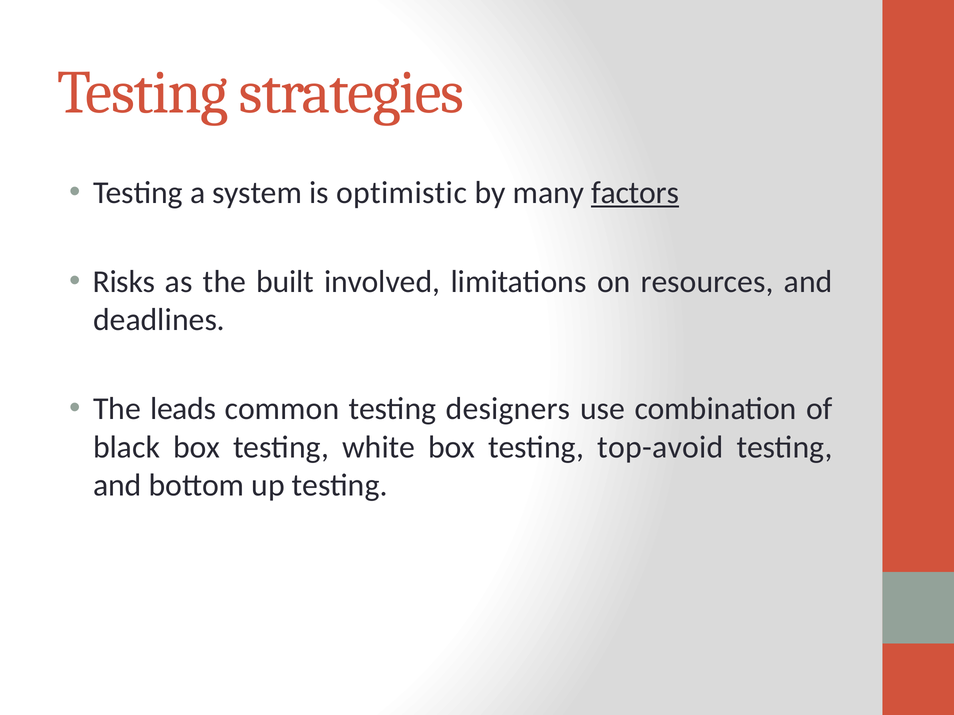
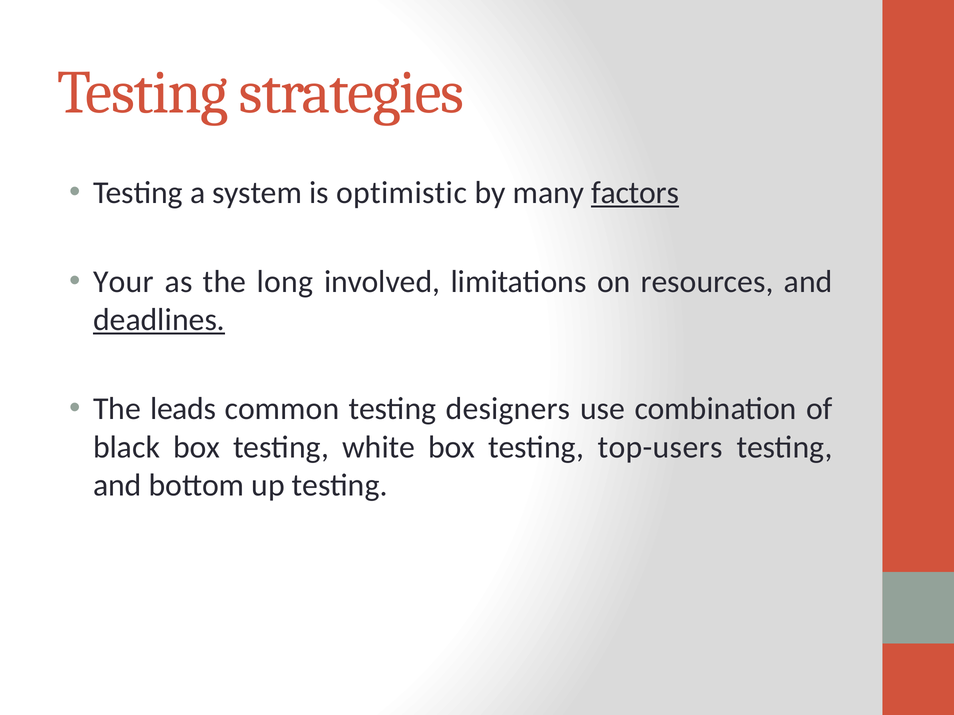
Risks: Risks -> Your (124, 282)
built: built -> long (285, 282)
deadlines underline: none -> present (159, 320)
top-avoid: top-avoid -> top-users (660, 447)
